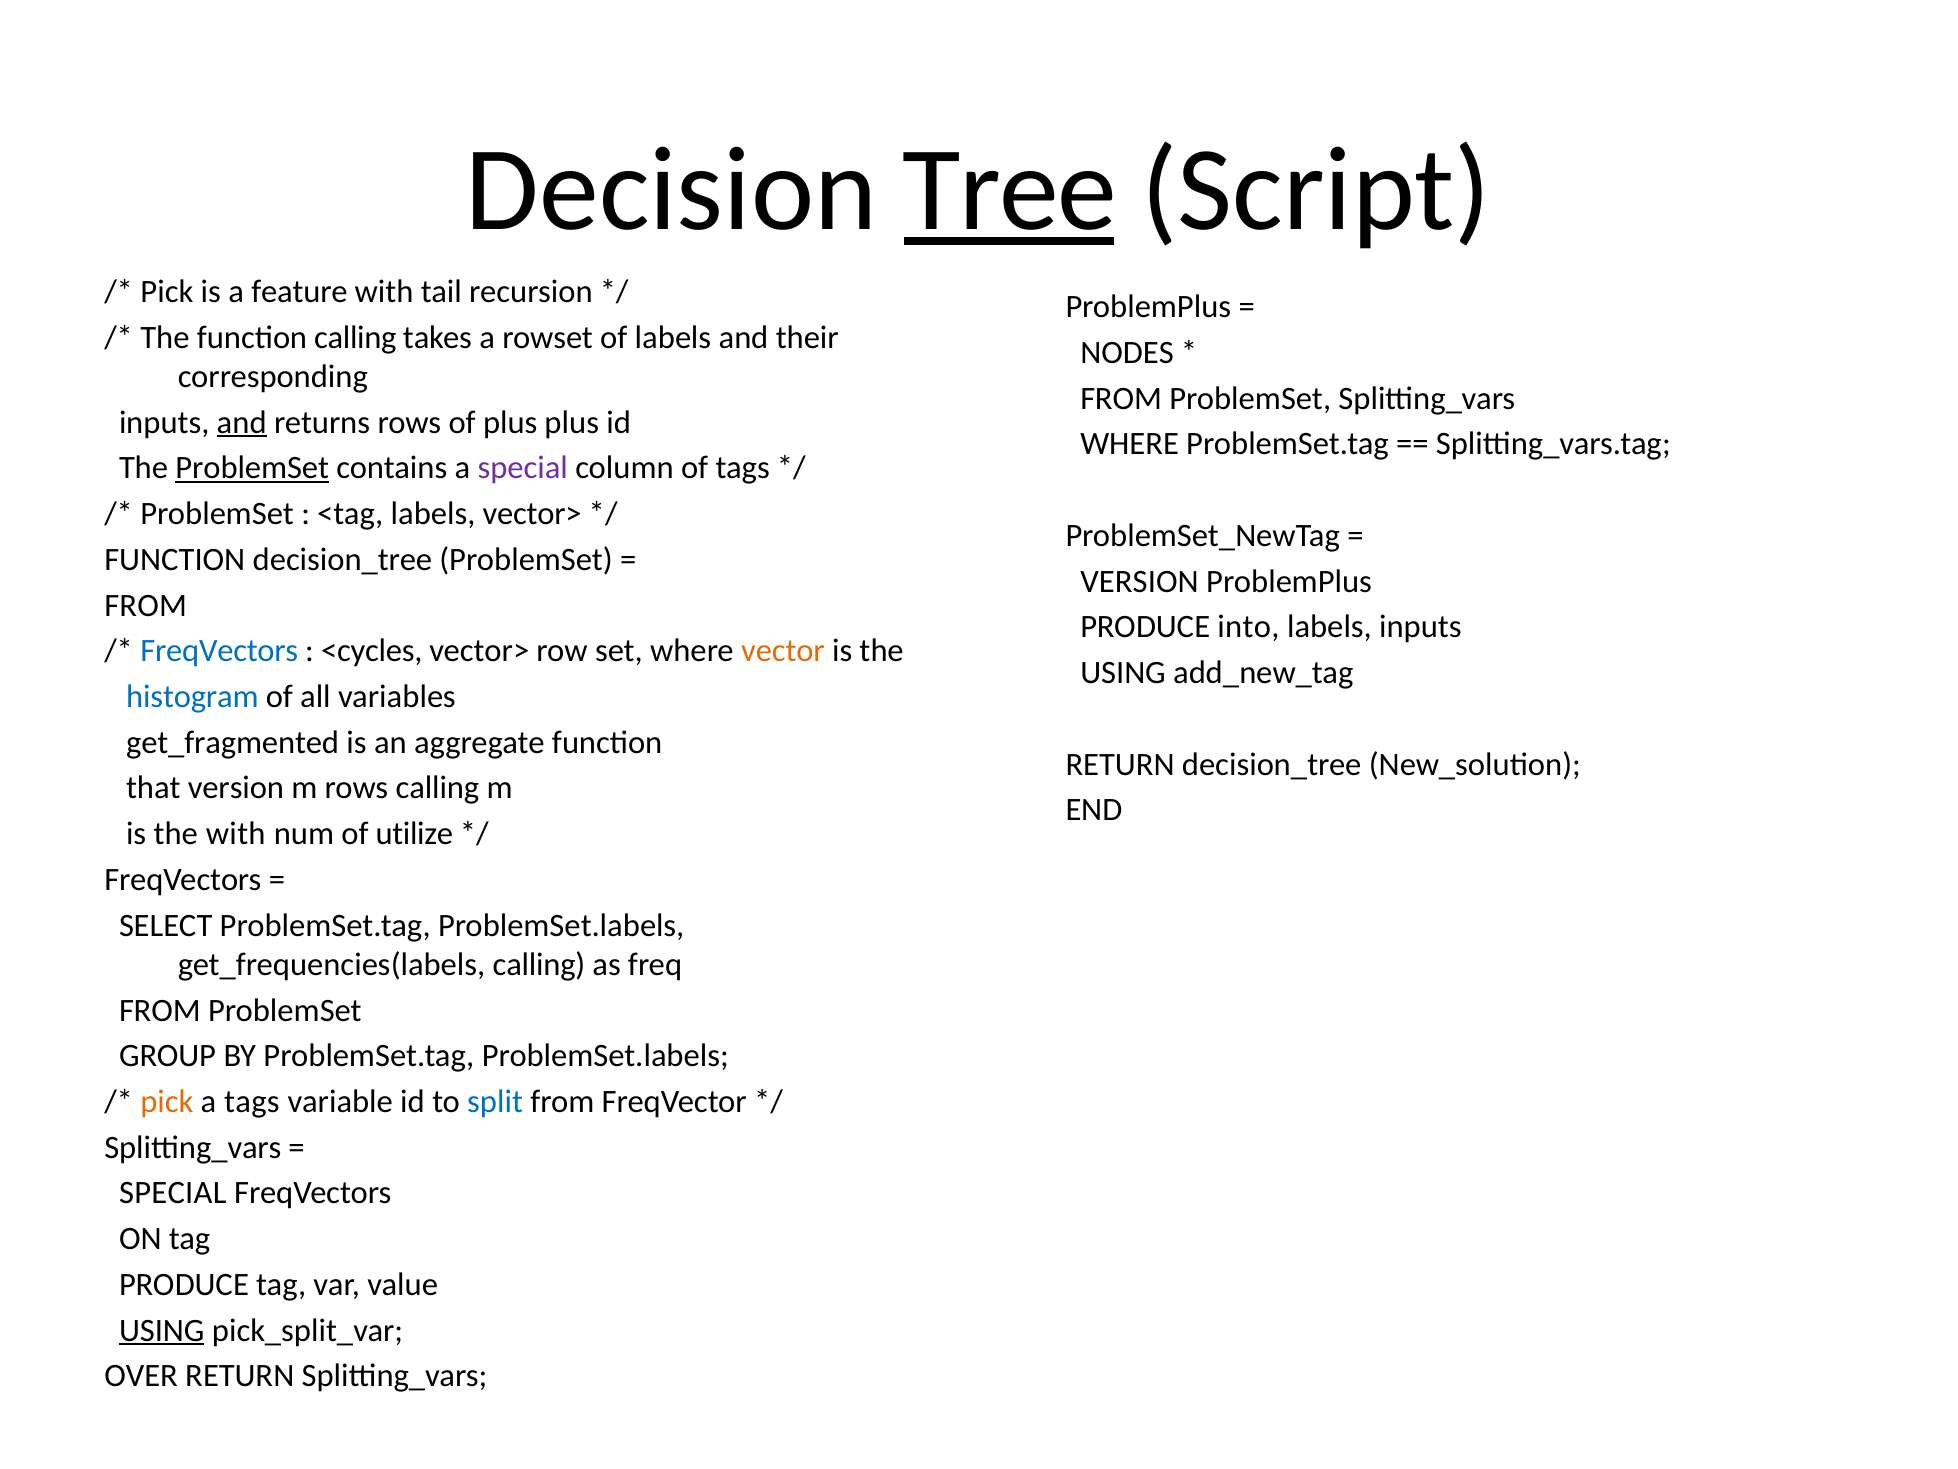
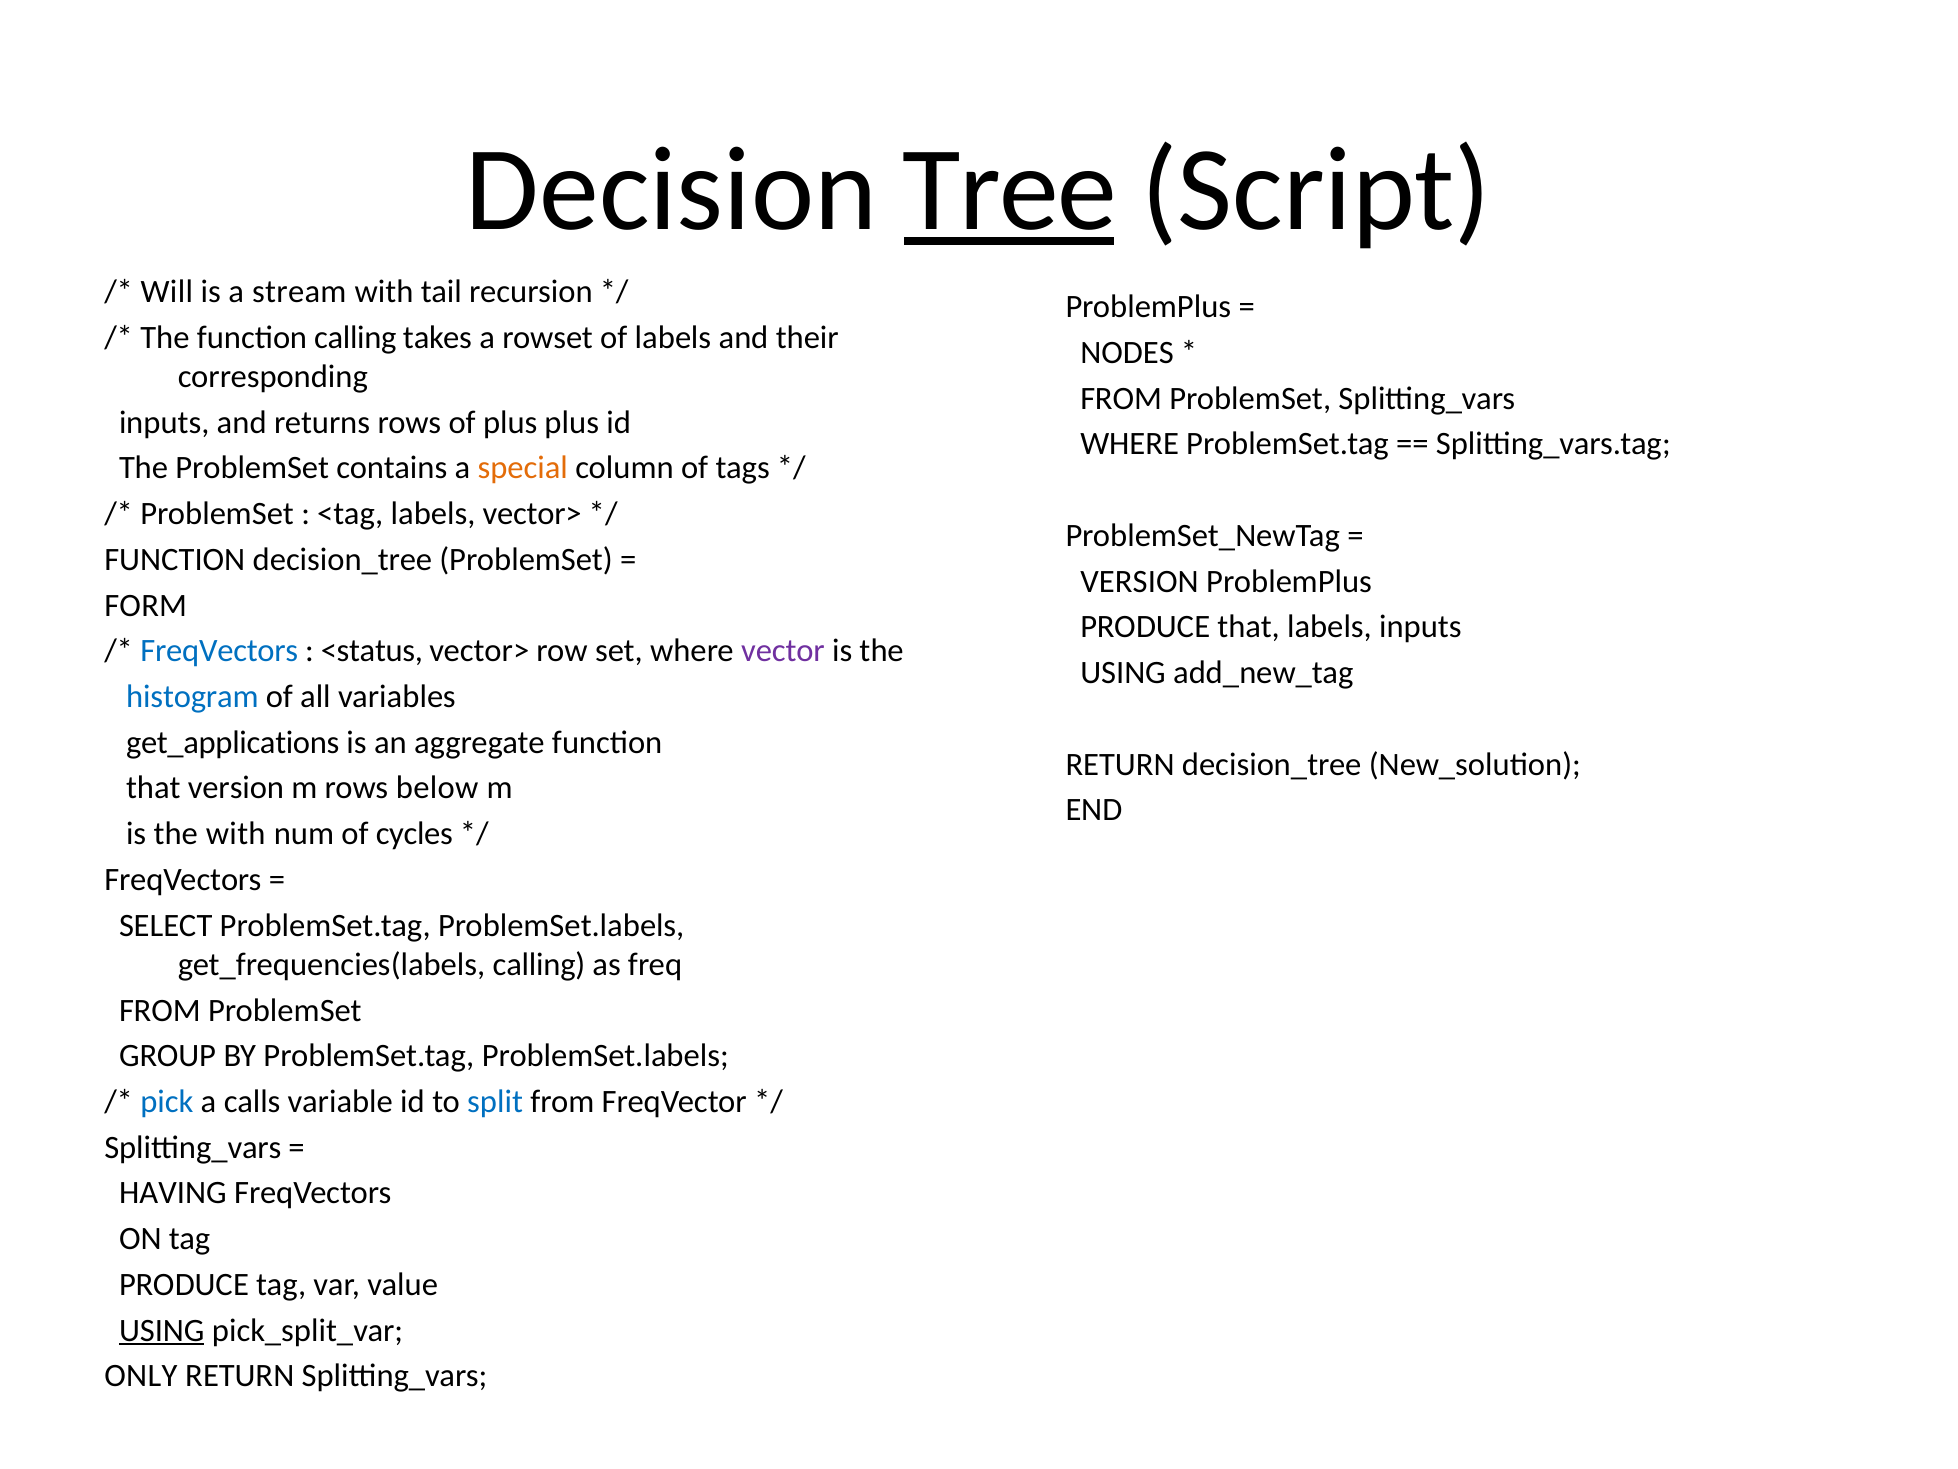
Pick: Pick -> Will (167, 292)
feature: feature -> stream (299, 292)
and underline: present -> none (242, 422)
ProblemSet underline: present -> none (252, 468)
special colour: purple -> orange (523, 468)
FROM: FROM -> FORM (146, 605)
PRODUCE into: into -> that (1249, 627)
<cycles: <cycles -> <status (372, 651)
vector colour: orange -> purple (783, 651)
get_fragmented: get_fragmented -> get_applications (233, 742)
rows calling: calling -> below (437, 788)
utilize: utilize -> cycles (414, 834)
pick colour: orange -> blue (167, 1101)
a tags: tags -> calls (252, 1101)
SPECIAL: SPECIAL -> HAVING (173, 1193)
OVER: OVER -> ONLY (141, 1376)
